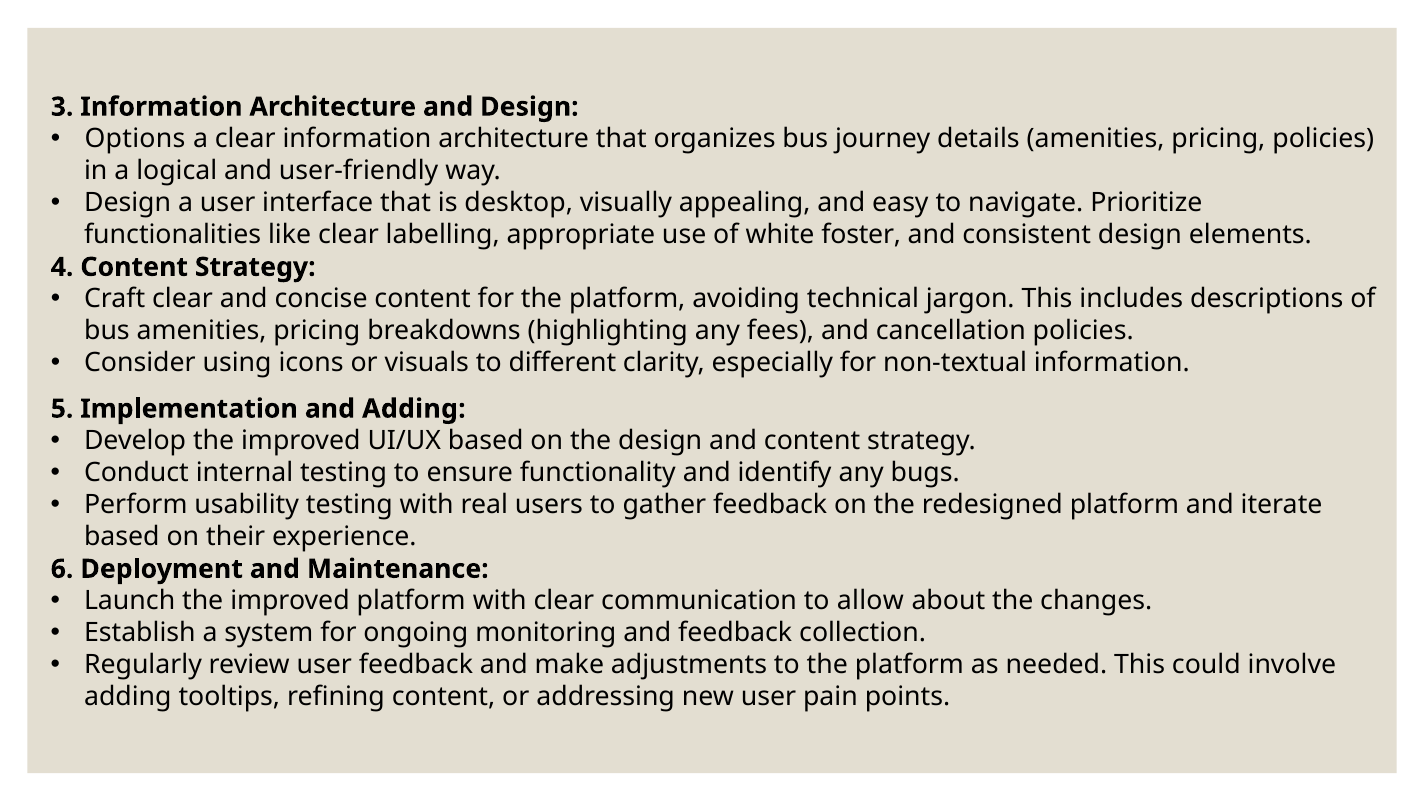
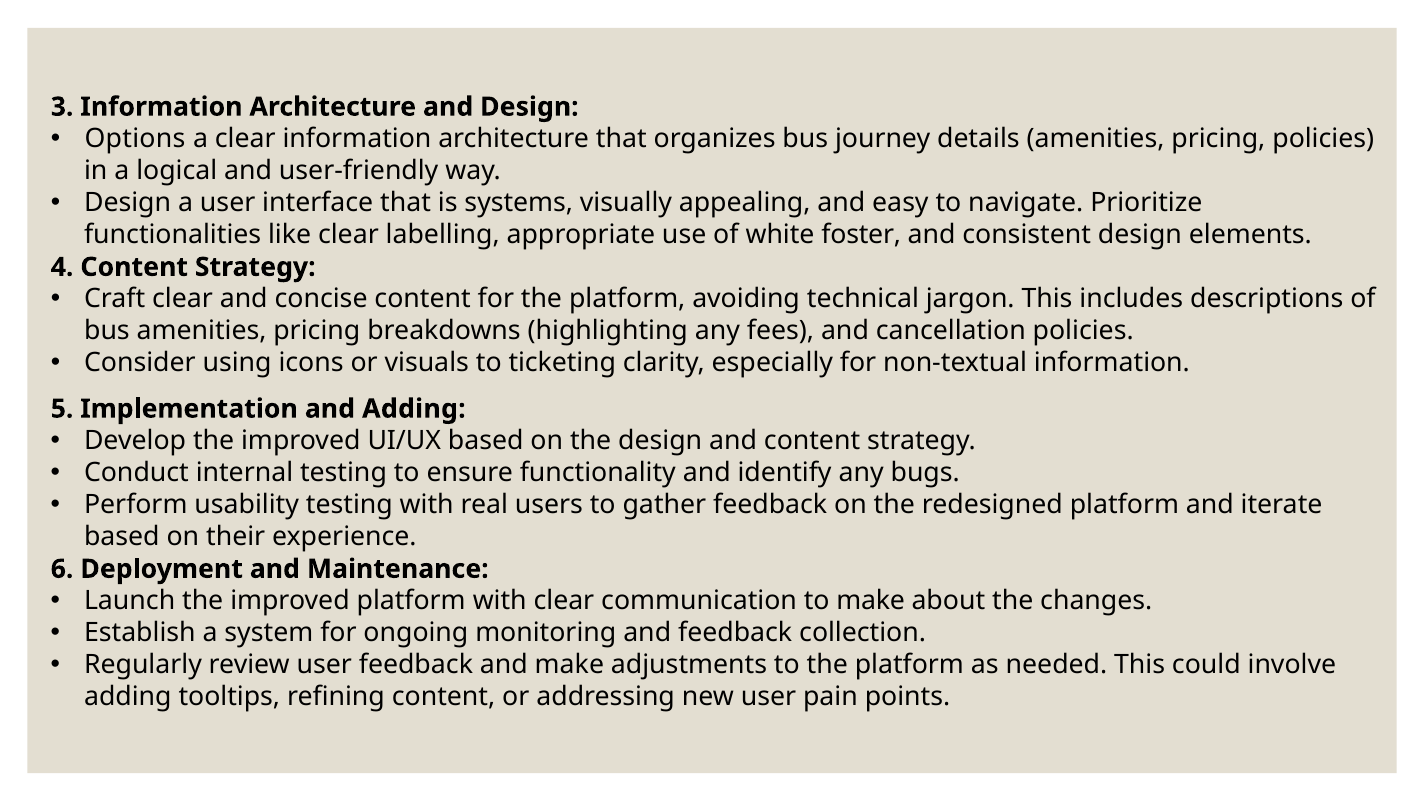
desktop: desktop -> systems (519, 203)
different: different -> ticketing (562, 363)
to allow: allow -> make (871, 601)
